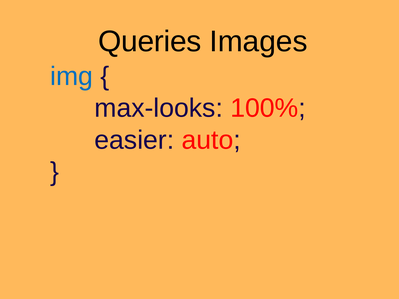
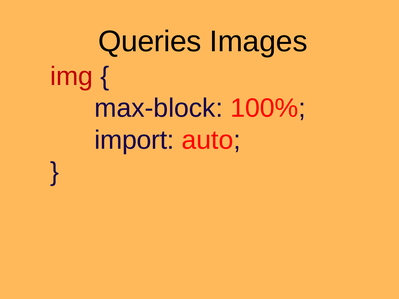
img colour: blue -> red (72, 76)
max-looks: max-looks -> max-block (159, 108)
easier: easier -> import (134, 140)
